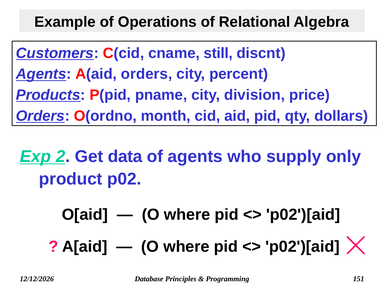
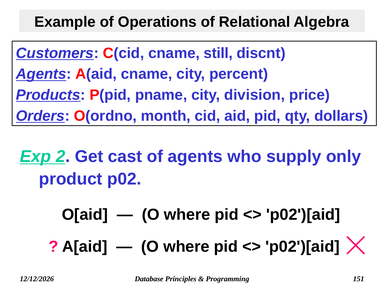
A(aid orders: orders -> cname (147, 74)
data: data -> cast (125, 156)
